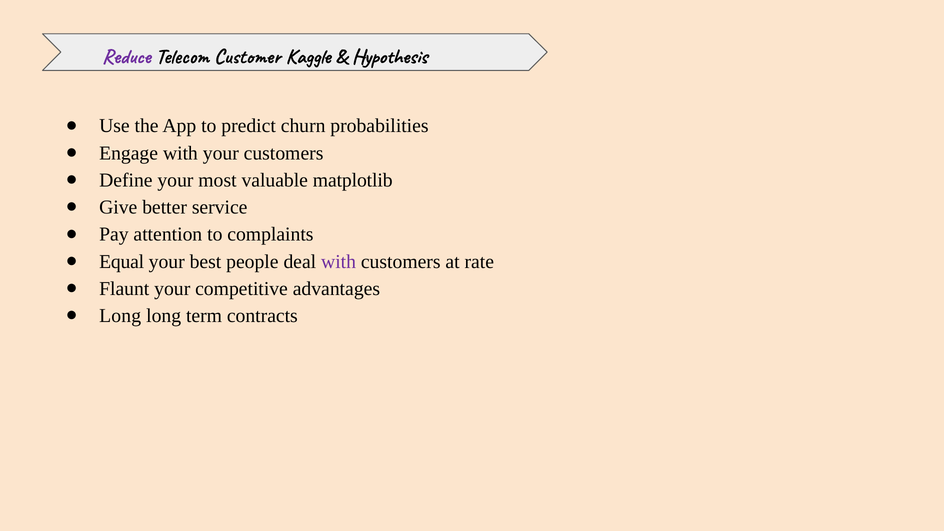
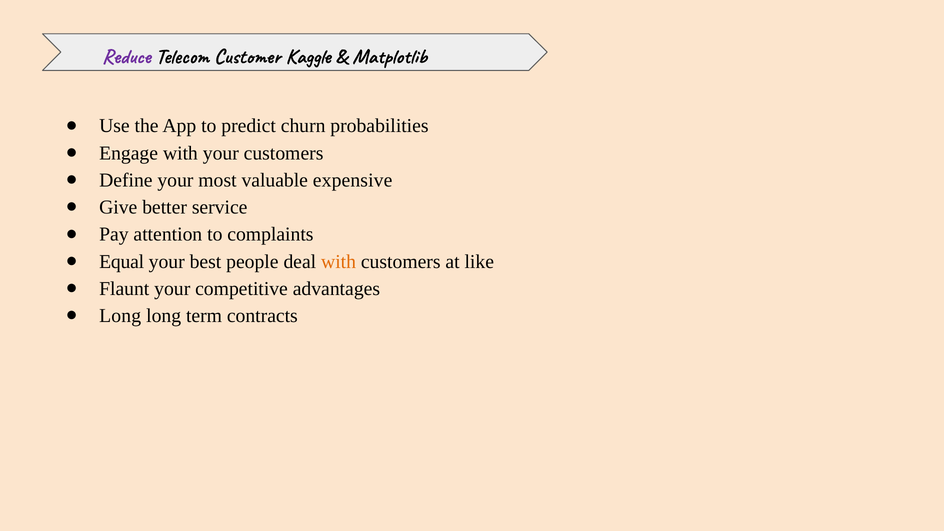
Hypothesis: Hypothesis -> Matplotlib (390, 56)
matplotlib: matplotlib -> expensive (353, 180)
with colour: purple -> orange (339, 262)
rate: rate -> like (479, 262)
